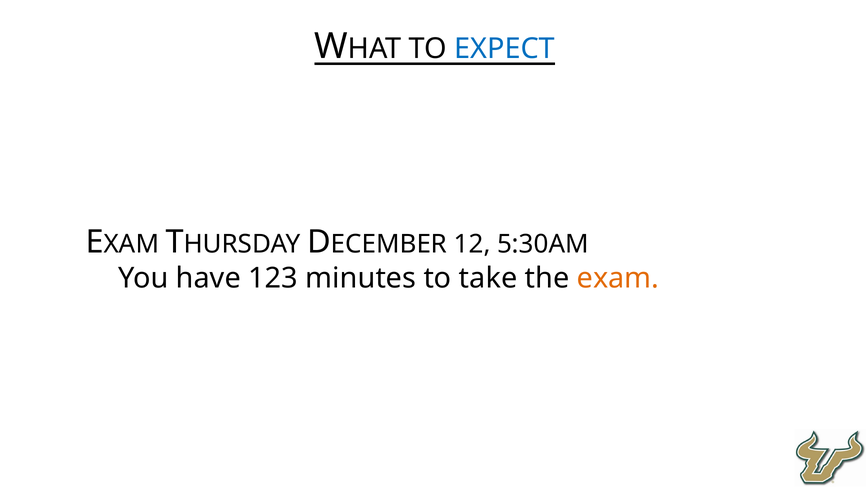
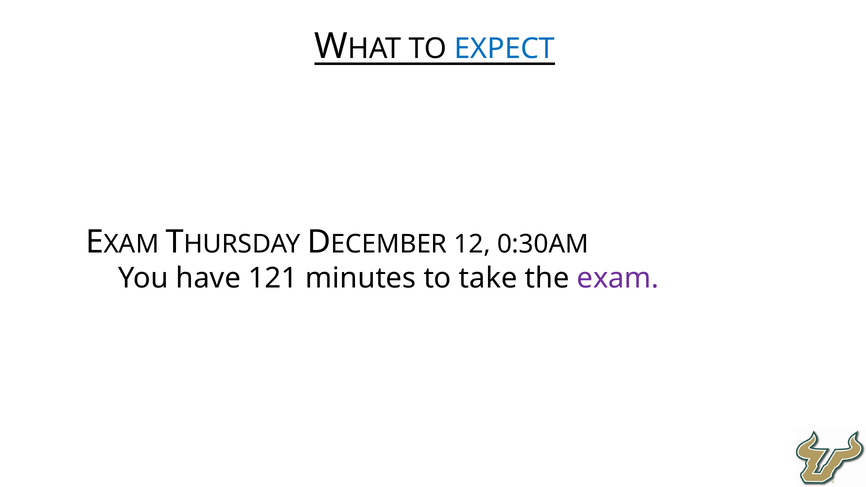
5:30AM: 5:30AM -> 0:30AM (543, 244)
123: 123 -> 121 (273, 278)
exam colour: orange -> purple (618, 278)
